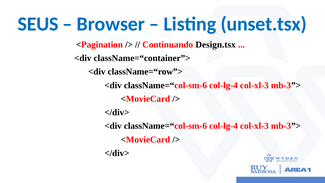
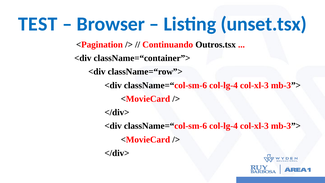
SEUS: SEUS -> TEST (38, 24)
Design.tsx: Design.tsx -> Outros.tsx (216, 45)
